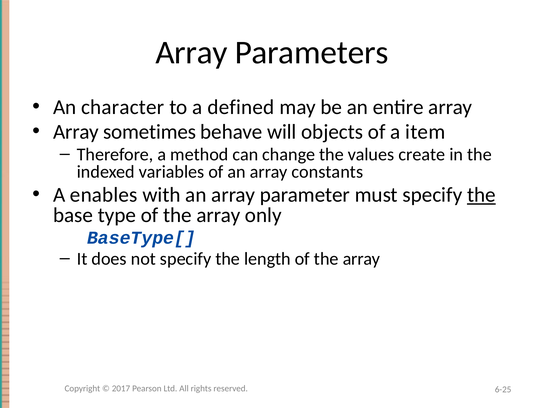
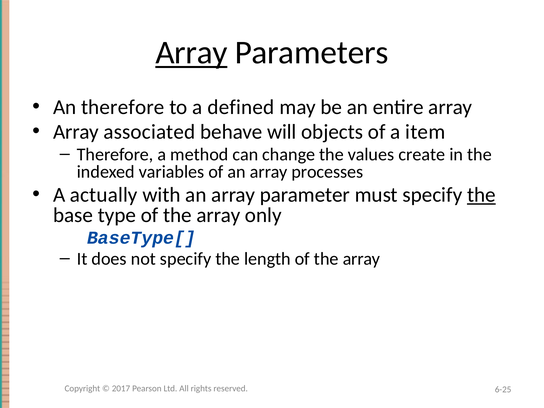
Array underline: none -> present (191, 53)
An character: character -> therefore (123, 107)
sometimes: sometimes -> associated (149, 132)
constants: constants -> processes (327, 172)
enables: enables -> actually (104, 195)
